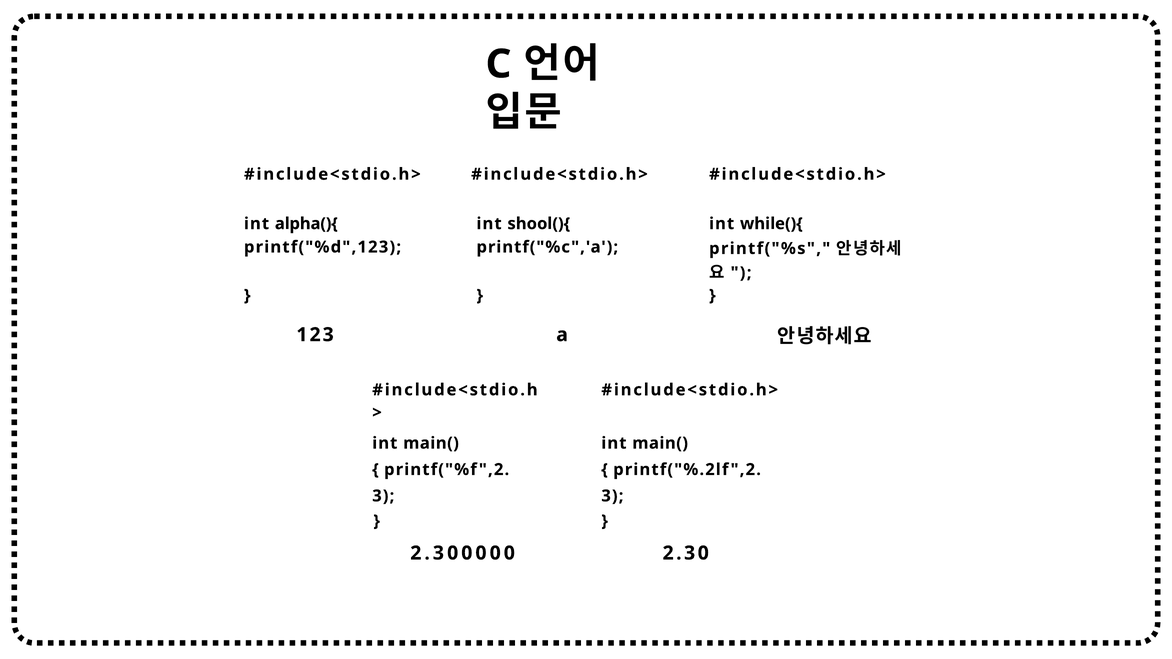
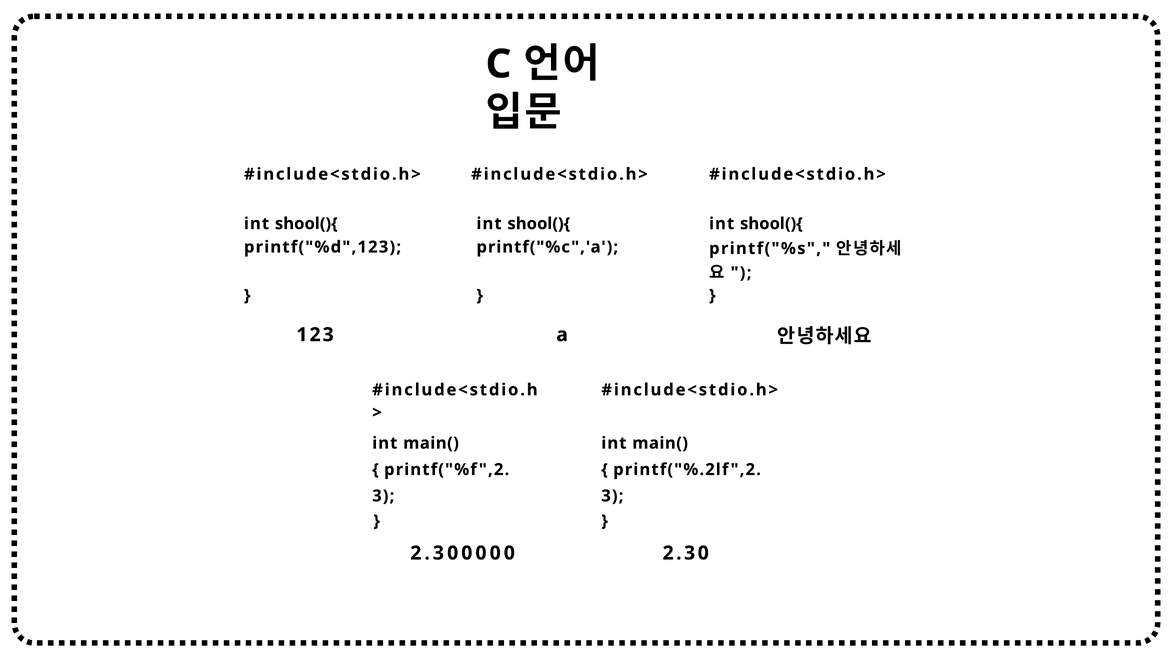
alpha(){: alpha(){ -> shool(){ (306, 224)
while(){: while(){ -> shool(){ (771, 224)
